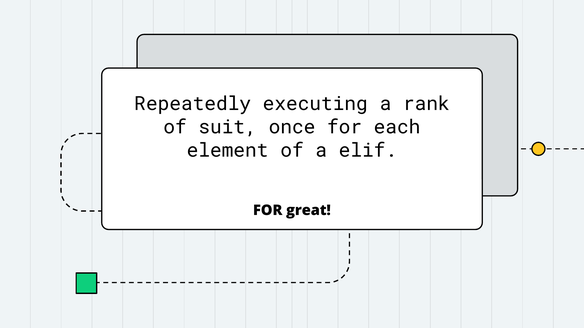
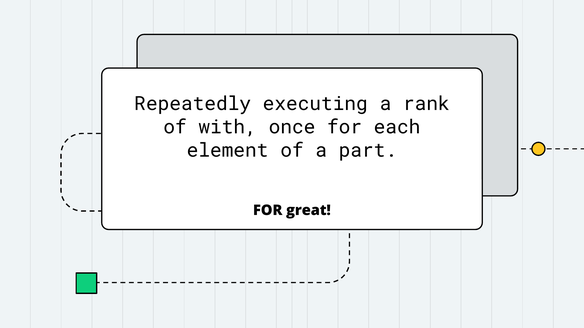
suit: suit -> with (228, 127)
elif: elif -> part (368, 151)
